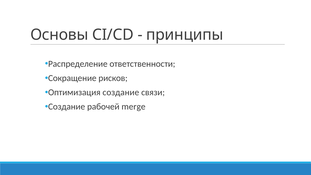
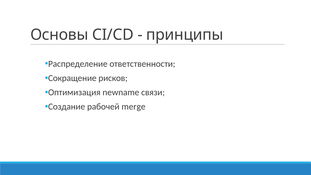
cоздание: cоздание -> newname (121, 92)
